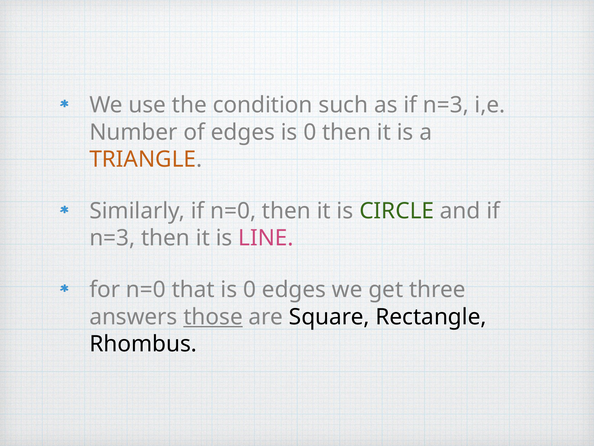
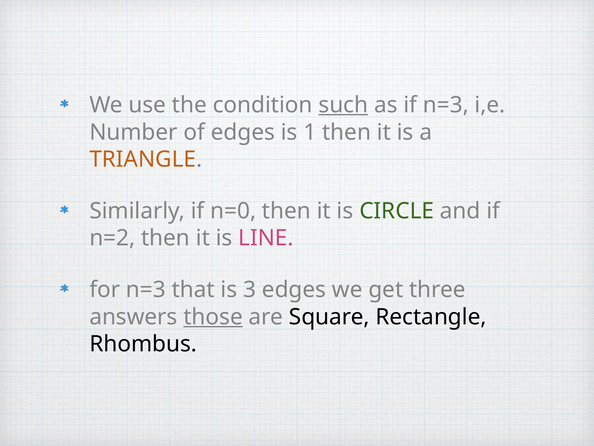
such underline: none -> present (343, 105)
edges is 0: 0 -> 1 (310, 132)
n=3: n=3 -> n=2 (112, 238)
for n=0: n=0 -> n=3 (146, 289)
that is 0: 0 -> 3 (250, 289)
